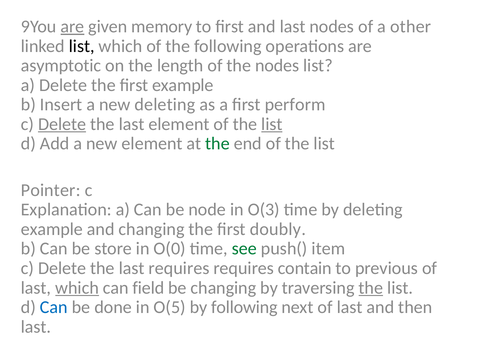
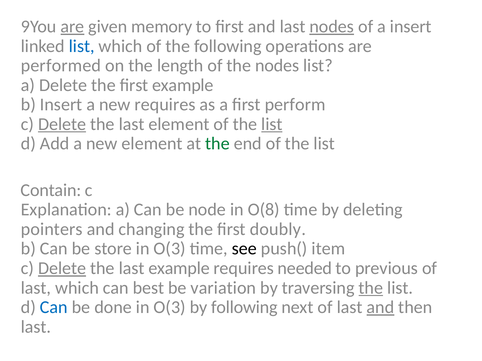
nodes underline: none -> present (332, 27)
a other: other -> insert (411, 27)
list colour: black -> blue (82, 46)
asymptotic: asymptotic -> performed (61, 66)
new deleting: deleting -> requires (165, 105)
Pointer: Pointer -> Contain (51, 190)
O(3: O(3 -> O(8 (264, 210)
example: example -> pointers (52, 229)
O(0: O(0 -> O(3 (170, 249)
see colour: green -> black (244, 249)
Delete underline: none -> present (62, 269)
last requires: requires -> example (179, 269)
contain: contain -> needed (305, 269)
which underline: present -> none (77, 288)
field: field -> best (148, 288)
be changing: changing -> variation (223, 288)
done in O(5: O(5 -> O(3 (170, 308)
and underline: none -> present (380, 308)
